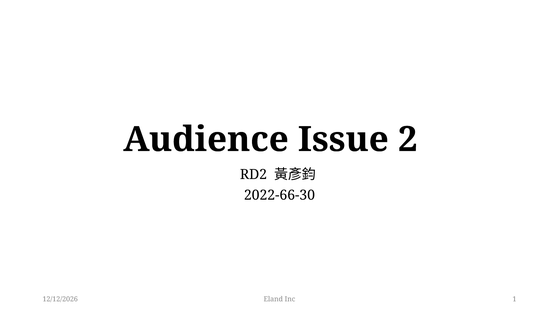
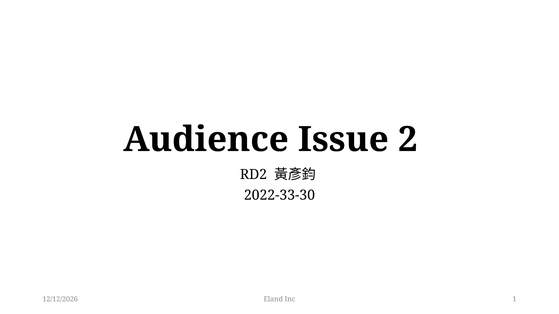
2022-66-30: 2022-66-30 -> 2022-33-30 (279, 196)
